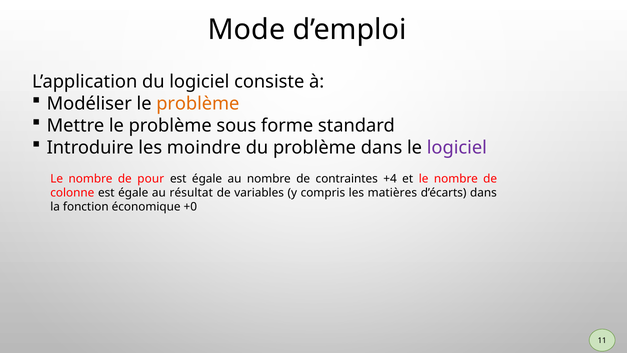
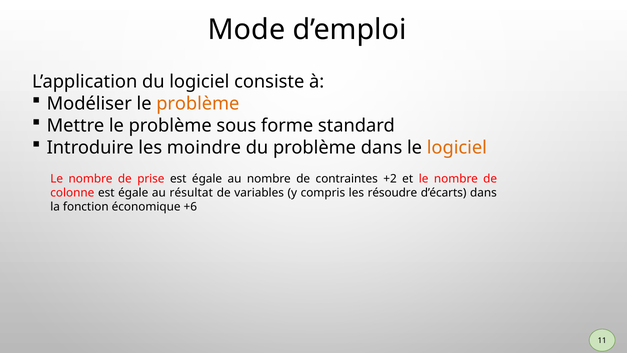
logiciel colour: purple -> orange (457, 148)
pour: pour -> prise (151, 178)
+4: +4 -> +2 (390, 178)
matières: matières -> résoudre (392, 193)
+0: +0 -> +6 (190, 207)
